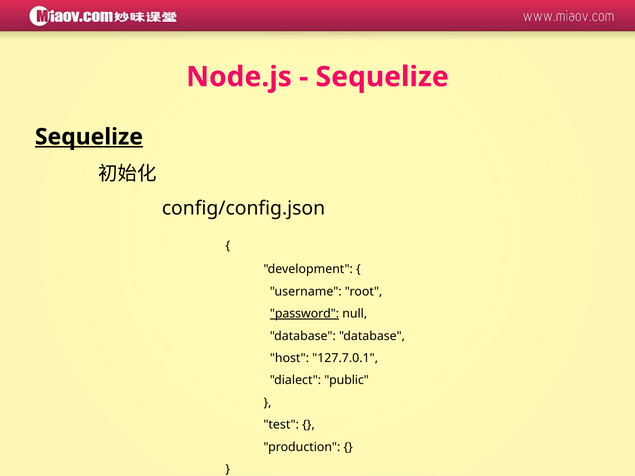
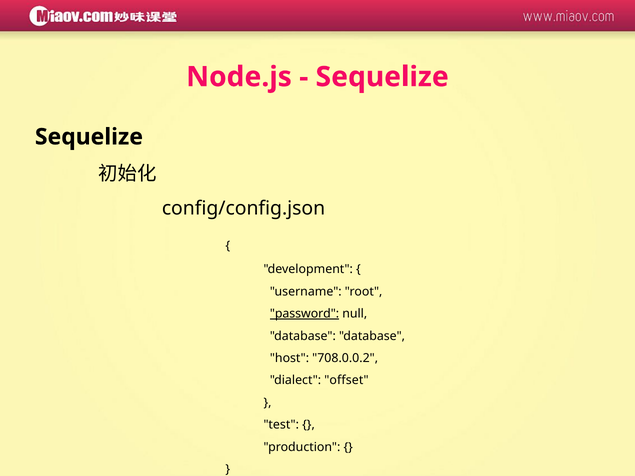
Sequelize underline: present -> none (89, 137)
127.7.0.1: 127.7.0.1 -> 708.0.0.2 (345, 358)
public: public -> offset (346, 381)
